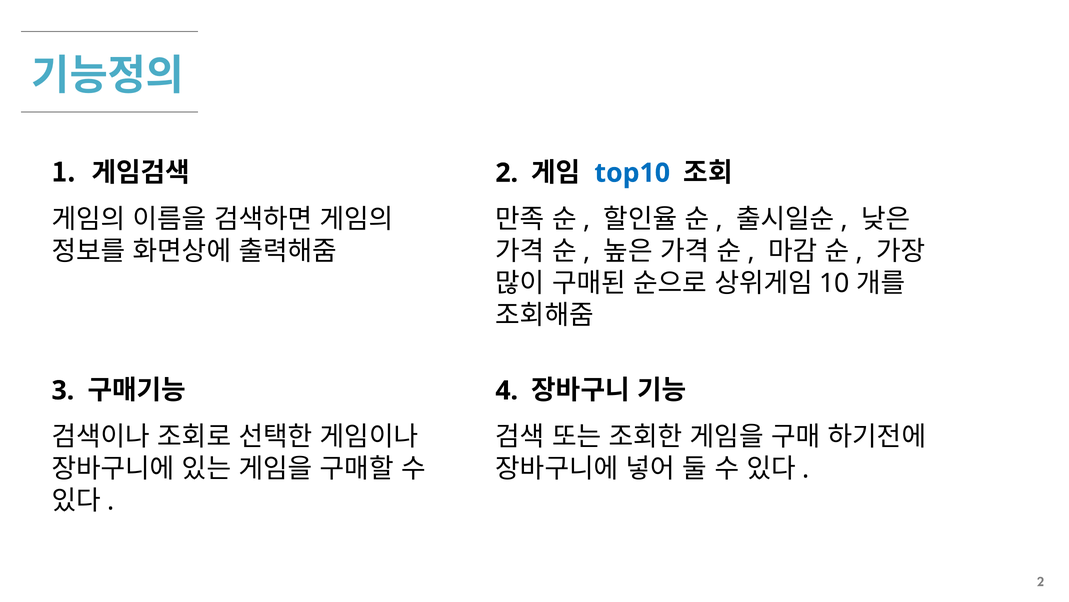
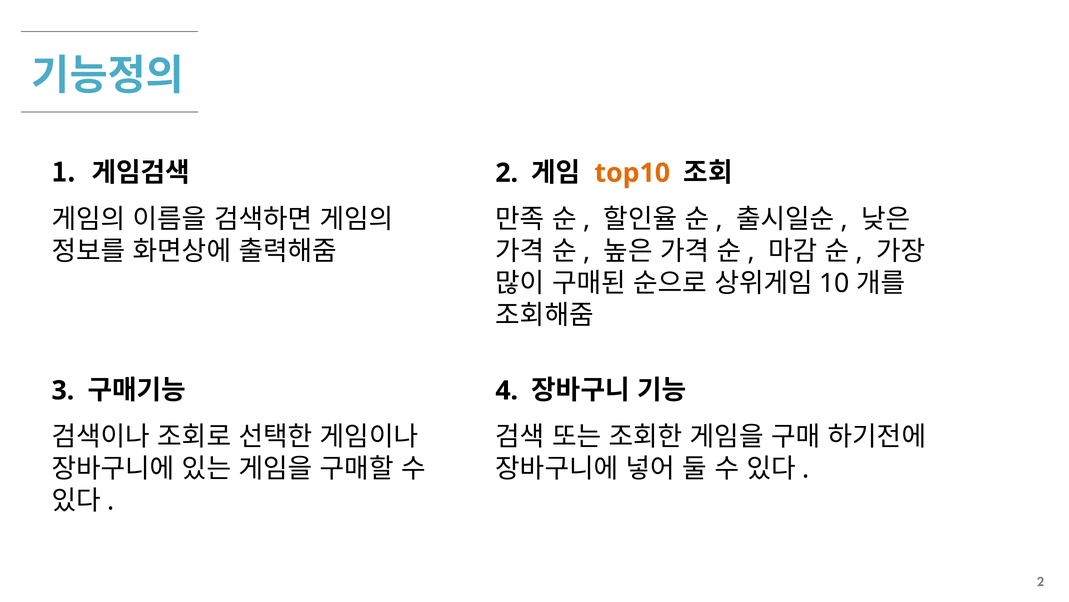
top10 colour: blue -> orange (632, 173)
